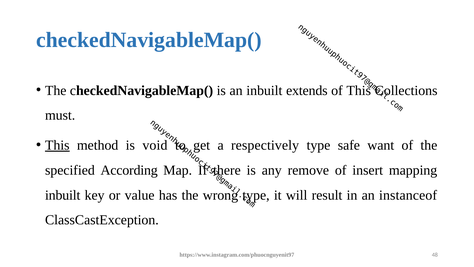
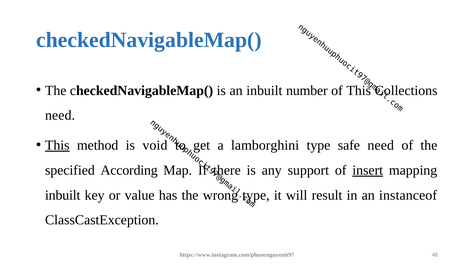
extends: extends -> number (307, 90)
must: must -> need (60, 115)
respectively: respectively -> lamborghini (265, 145)
safe want: want -> need (381, 145)
remove: remove -> support (308, 170)
insert underline: none -> present (368, 170)
